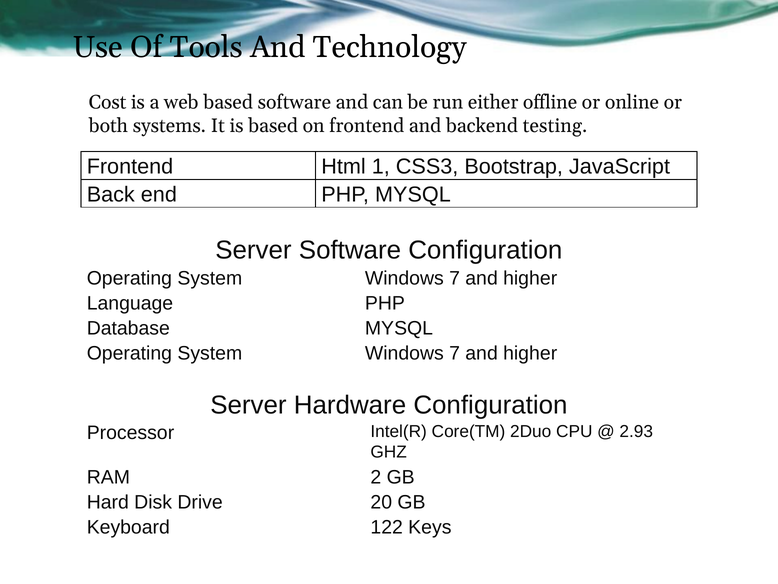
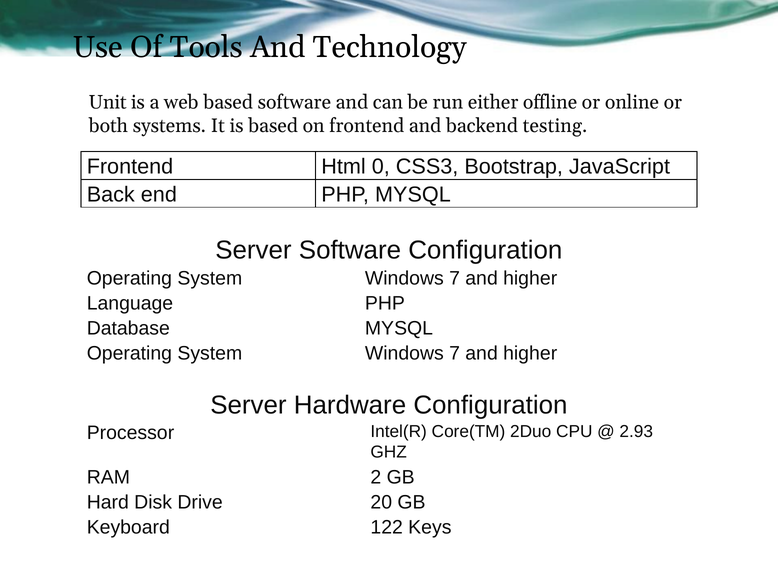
Cost: Cost -> Unit (108, 102)
1: 1 -> 0 (381, 167)
